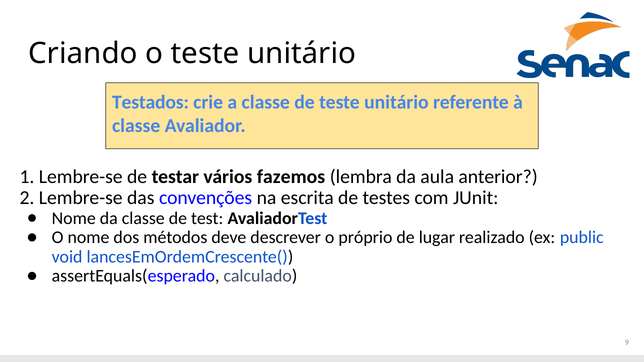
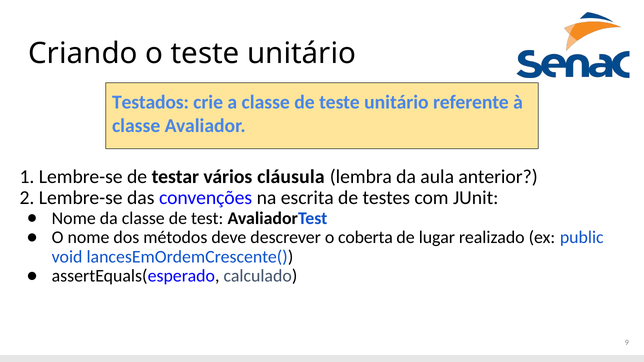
fazemos: fazemos -> cláusula (291, 177)
próprio: próprio -> coberta (366, 238)
